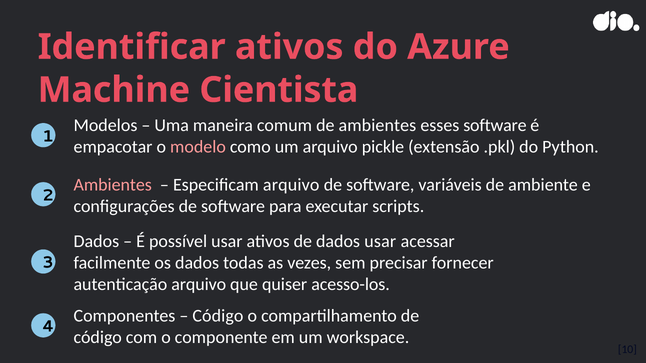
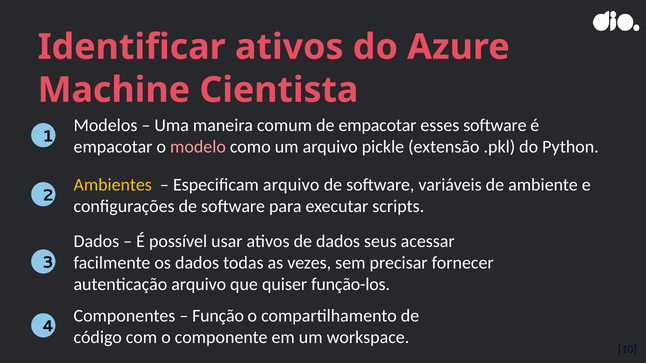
de ambientes: ambientes -> empacotar (378, 126)
Ambientes colour: pink -> yellow (113, 185)
dados usar: usar -> seus (380, 241)
acesso-los: acesso-los -> função-los (351, 285)
Código: Código -> Função (218, 316)
